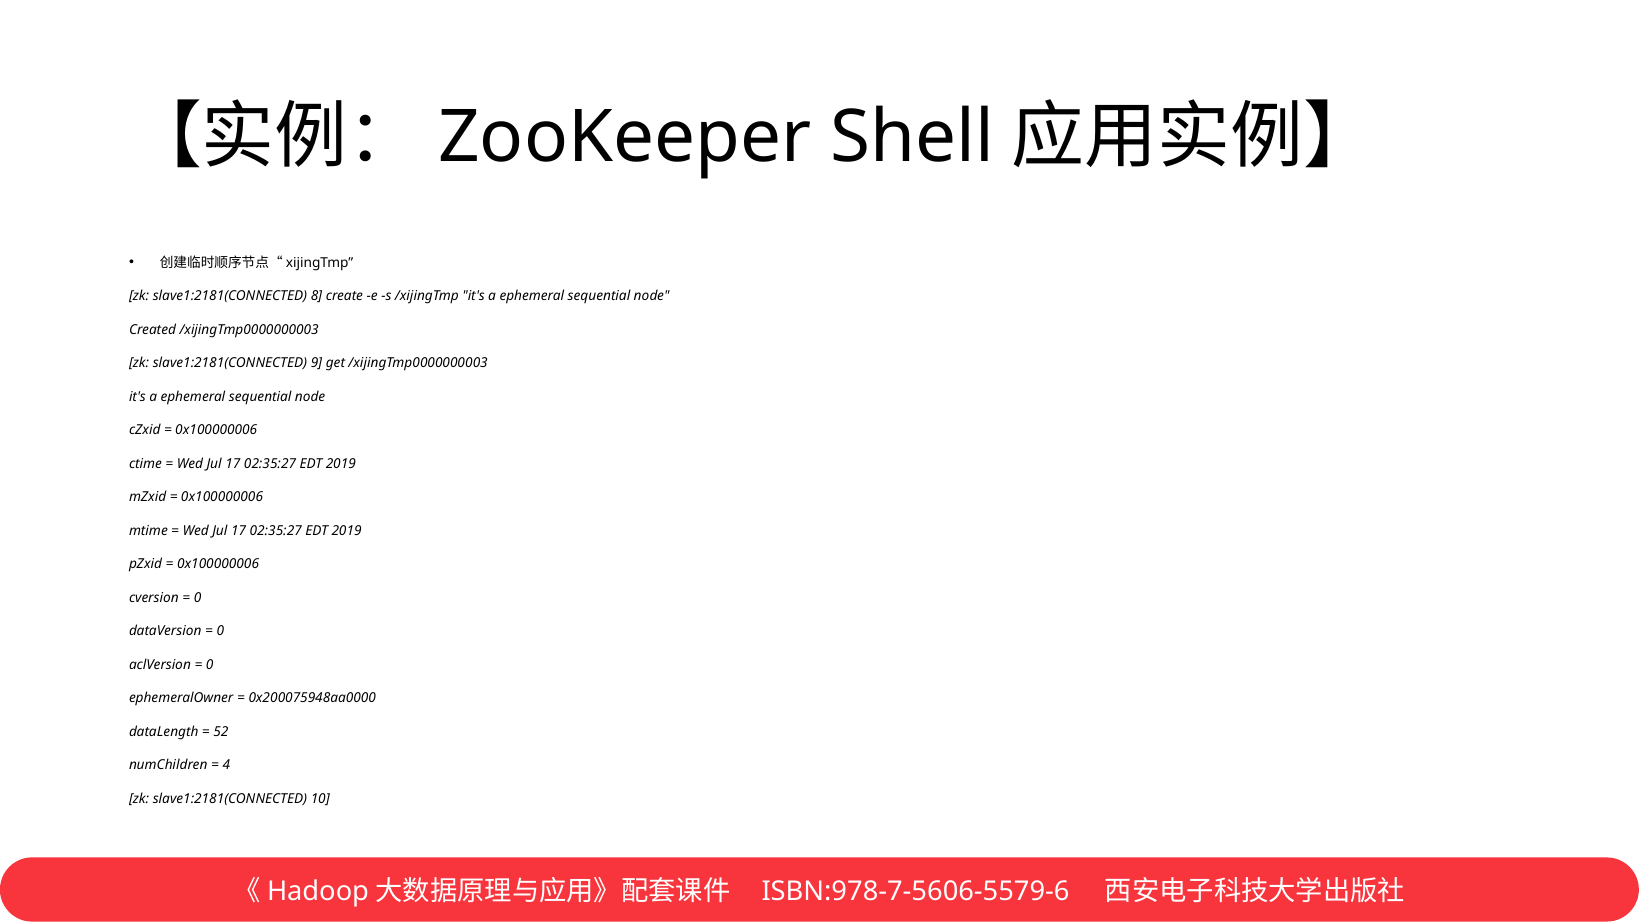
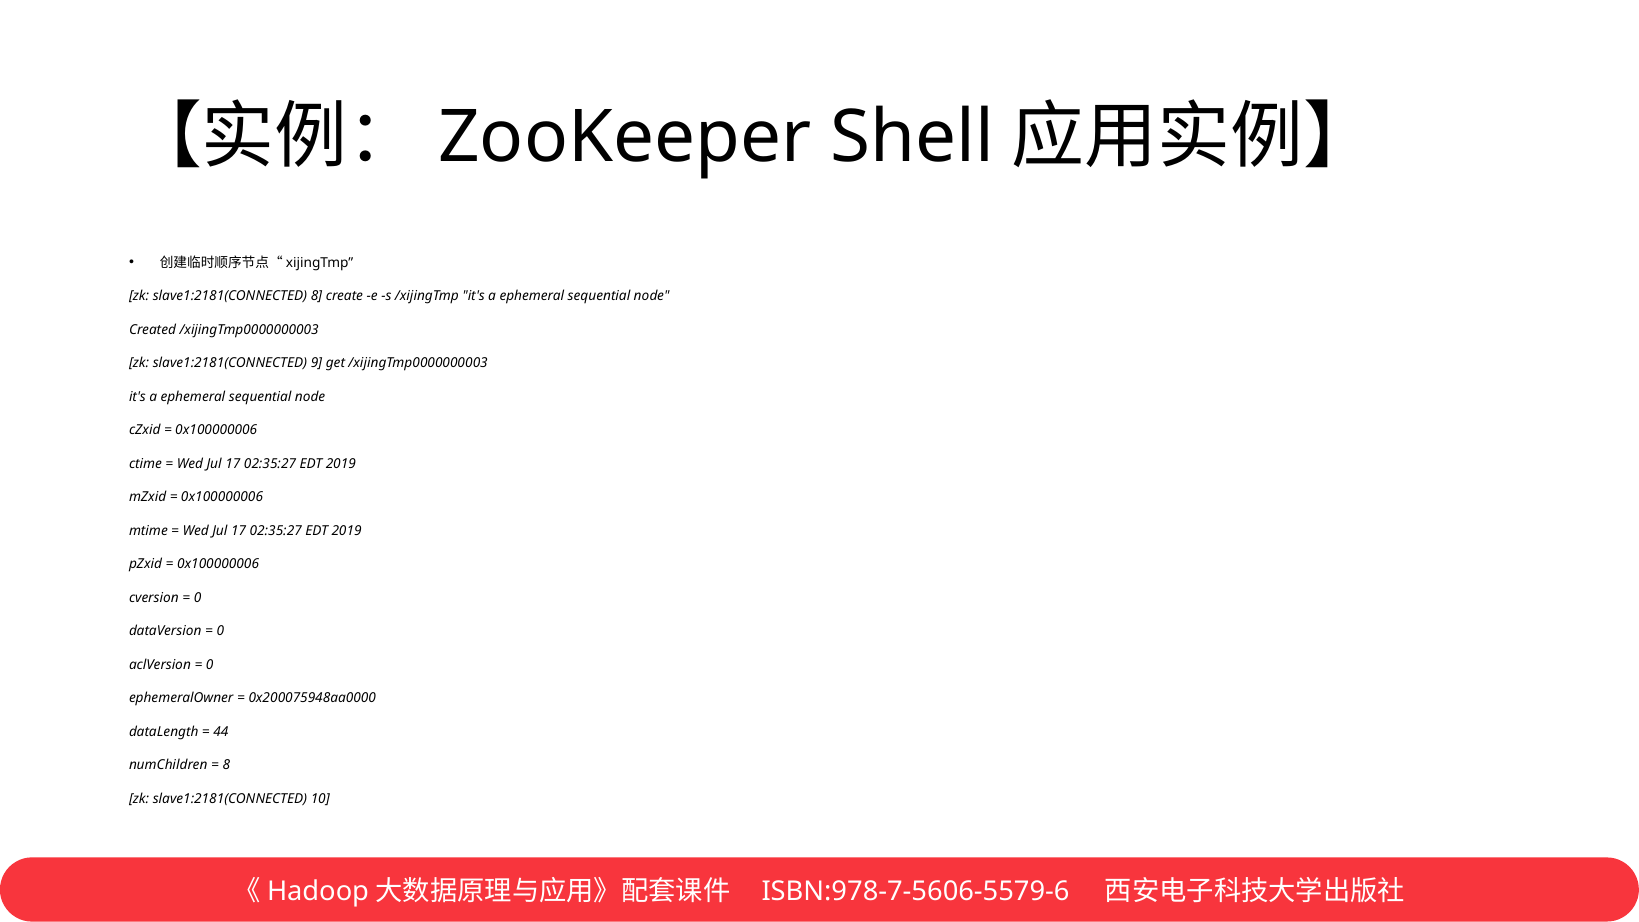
52: 52 -> 44 (221, 732)
4: 4 -> 8 (226, 765)
